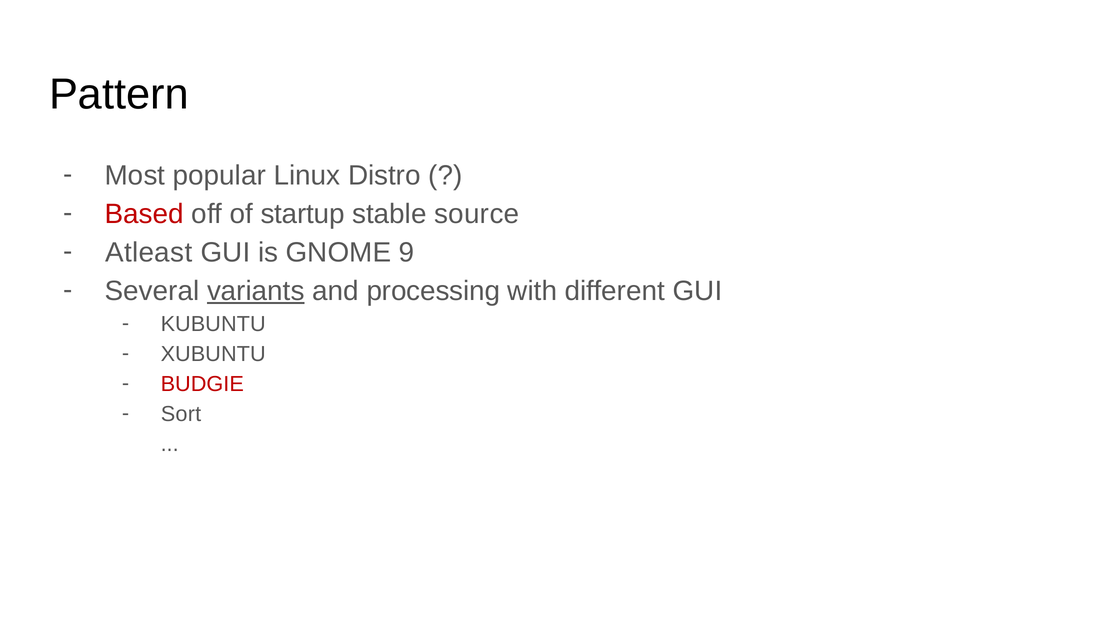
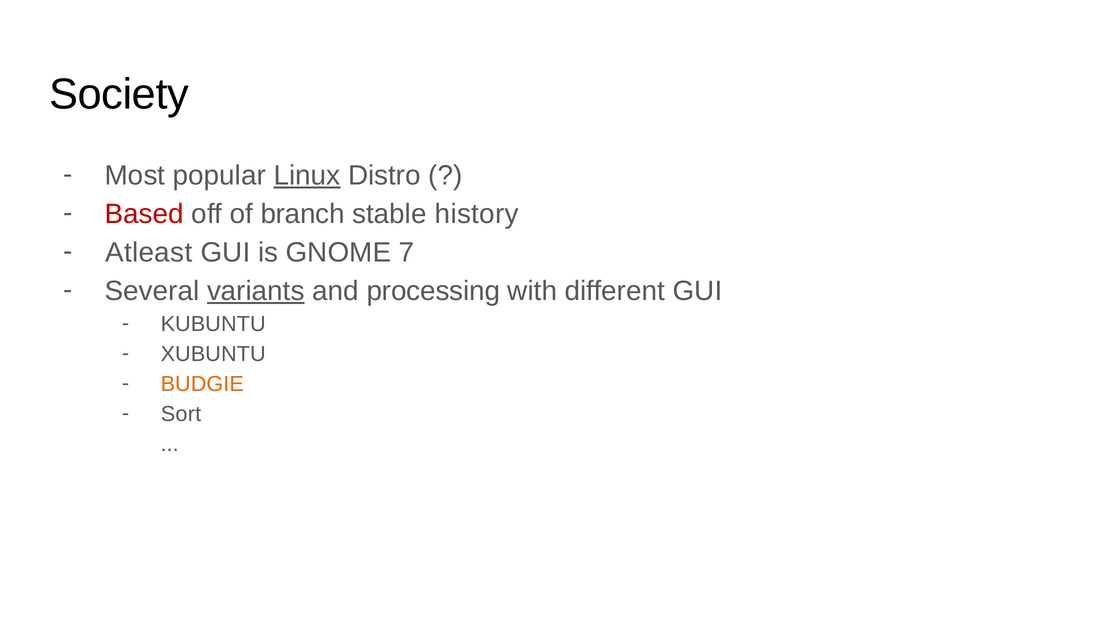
Pattern: Pattern -> Society (119, 95)
Linux underline: none -> present (307, 176)
startup: startup -> branch (303, 214)
source: source -> history (477, 214)
9: 9 -> 7 (407, 252)
BUDGIE colour: red -> orange (202, 384)
